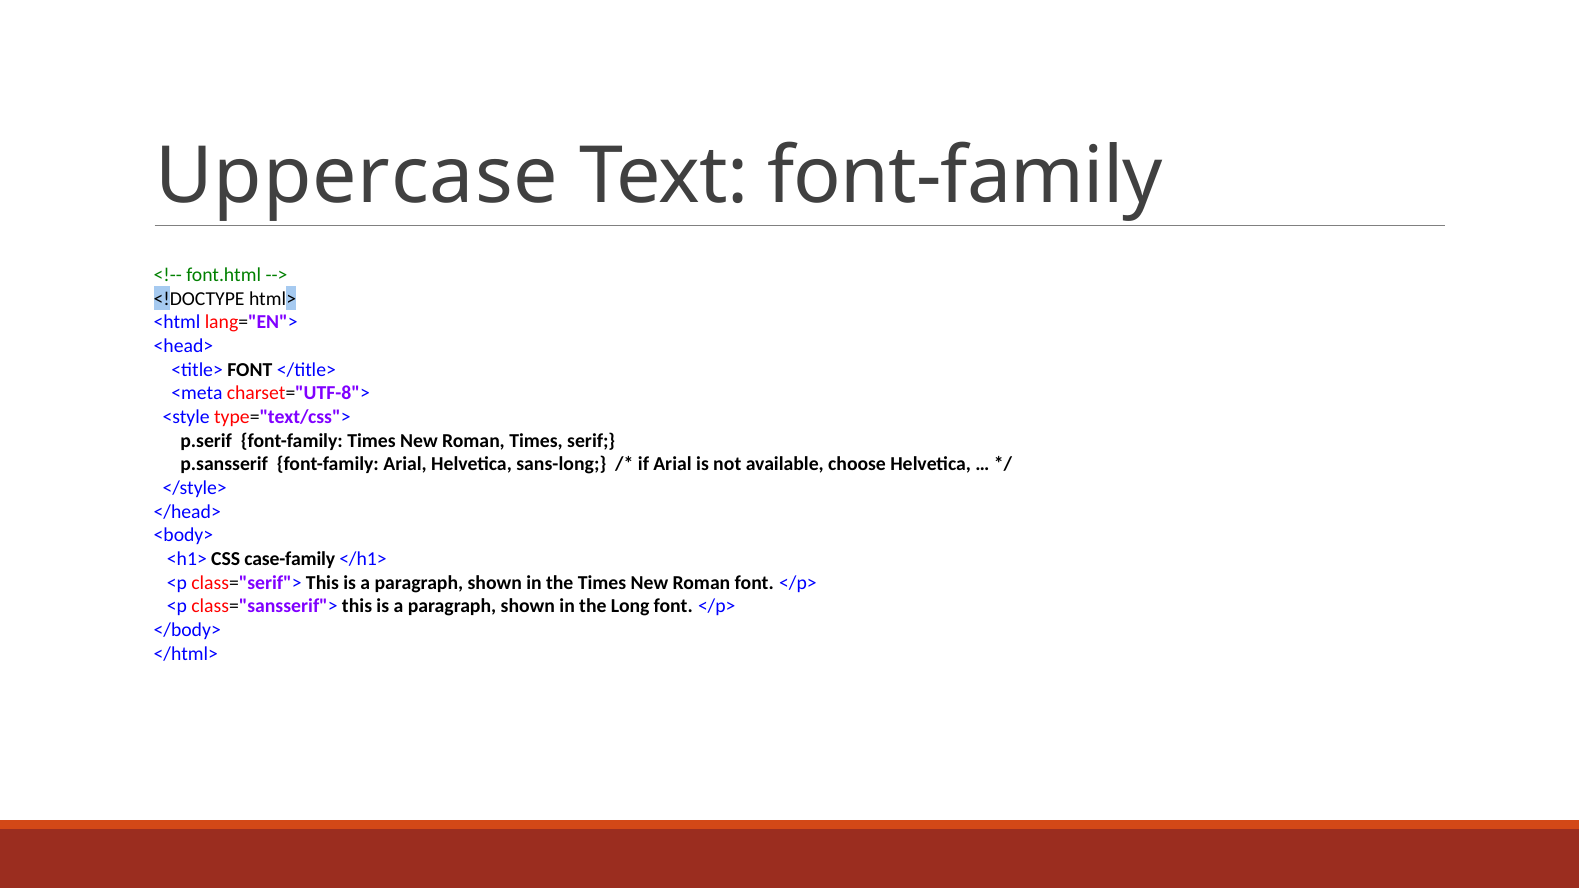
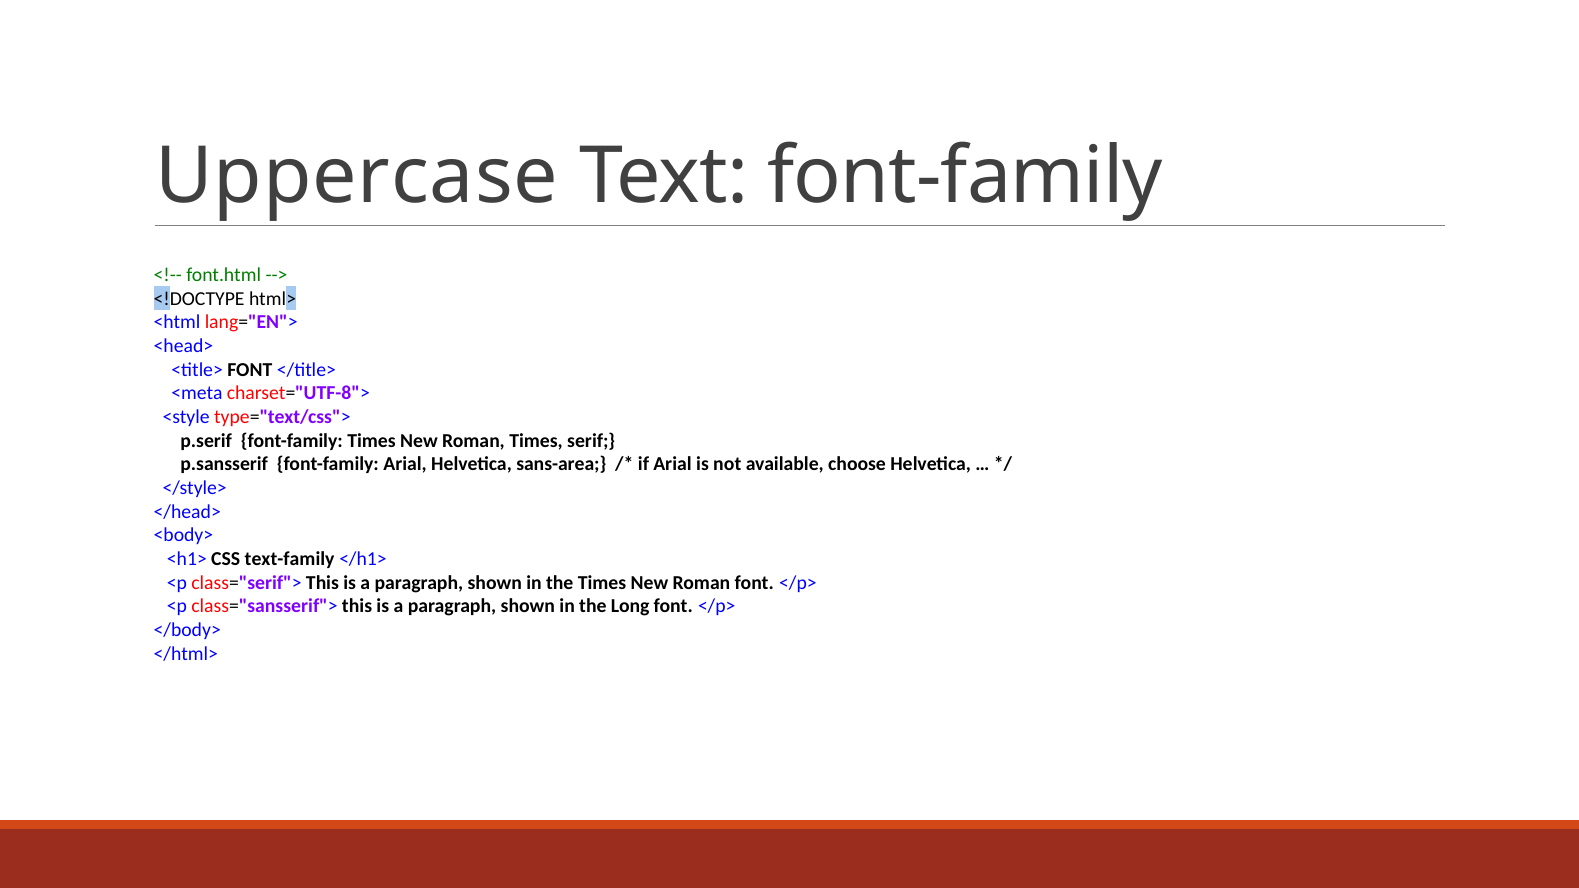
sans-long: sans-long -> sans-area (561, 464)
case-family: case-family -> text-family (290, 559)
